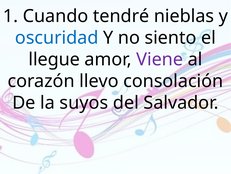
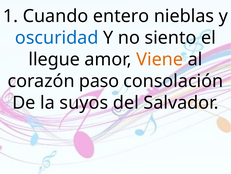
tendré: tendré -> entero (121, 16)
Viene colour: purple -> orange (160, 59)
llevo: llevo -> paso (99, 81)
